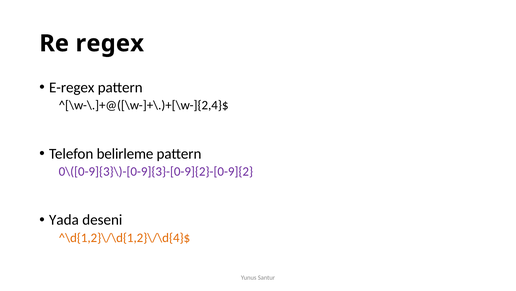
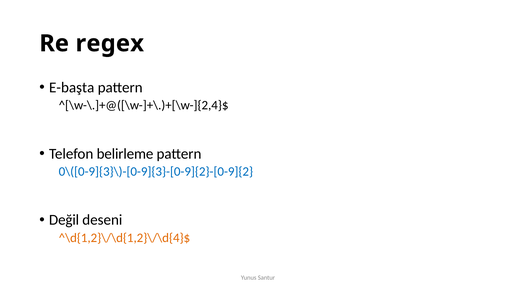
E-regex: E-regex -> E-başta (72, 87)
0\([0-9]{3}\)-[0-9]{3}-[0-9]{2}-[0-9]{2 colour: purple -> blue (156, 171)
Yada: Yada -> Değil (64, 219)
